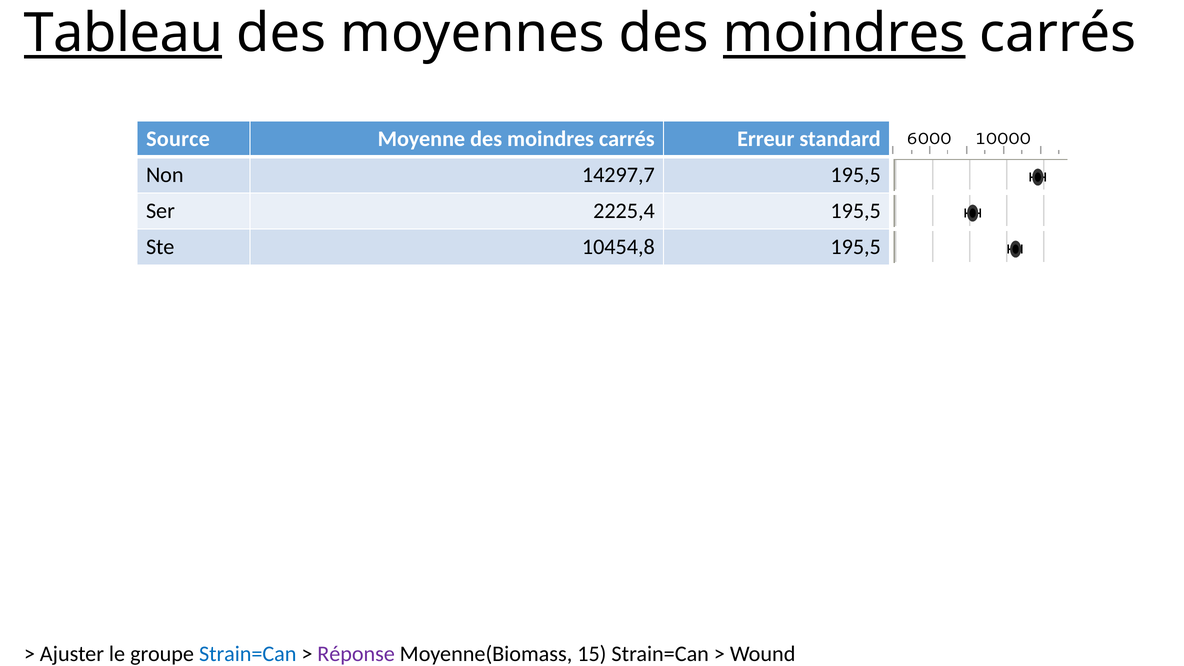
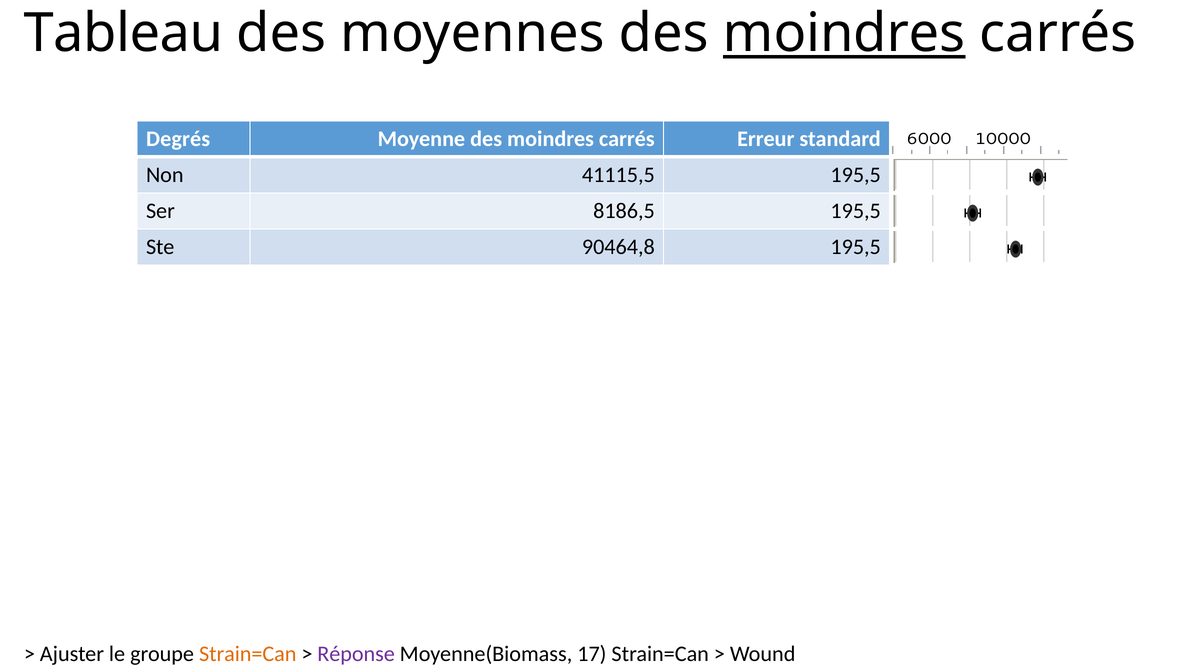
Tableau underline: present -> none (123, 33)
Source: Source -> Degrés (178, 139)
14297,7: 14297,7 -> 41115,5 (618, 175)
2225,4: 2225,4 -> 8186,5 (624, 211)
10454,8: 10454,8 -> 90464,8 (618, 247)
Strain=Can colour: blue -> orange (248, 654)
15: 15 -> 17 (592, 654)
